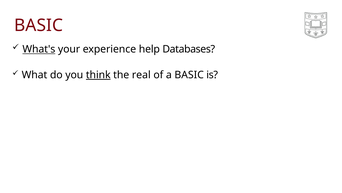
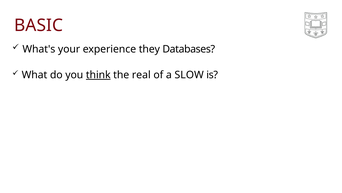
What's underline: present -> none (39, 49)
help: help -> they (149, 49)
a BASIC: BASIC -> SLOW (189, 75)
